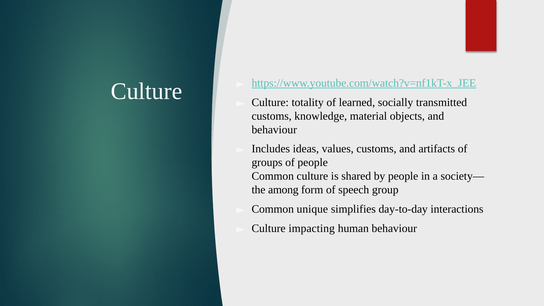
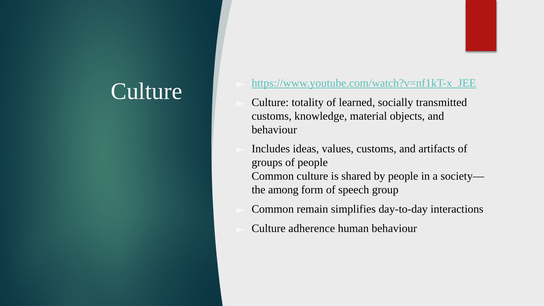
unique: unique -> remain (312, 209)
impacting: impacting -> adherence (312, 228)
